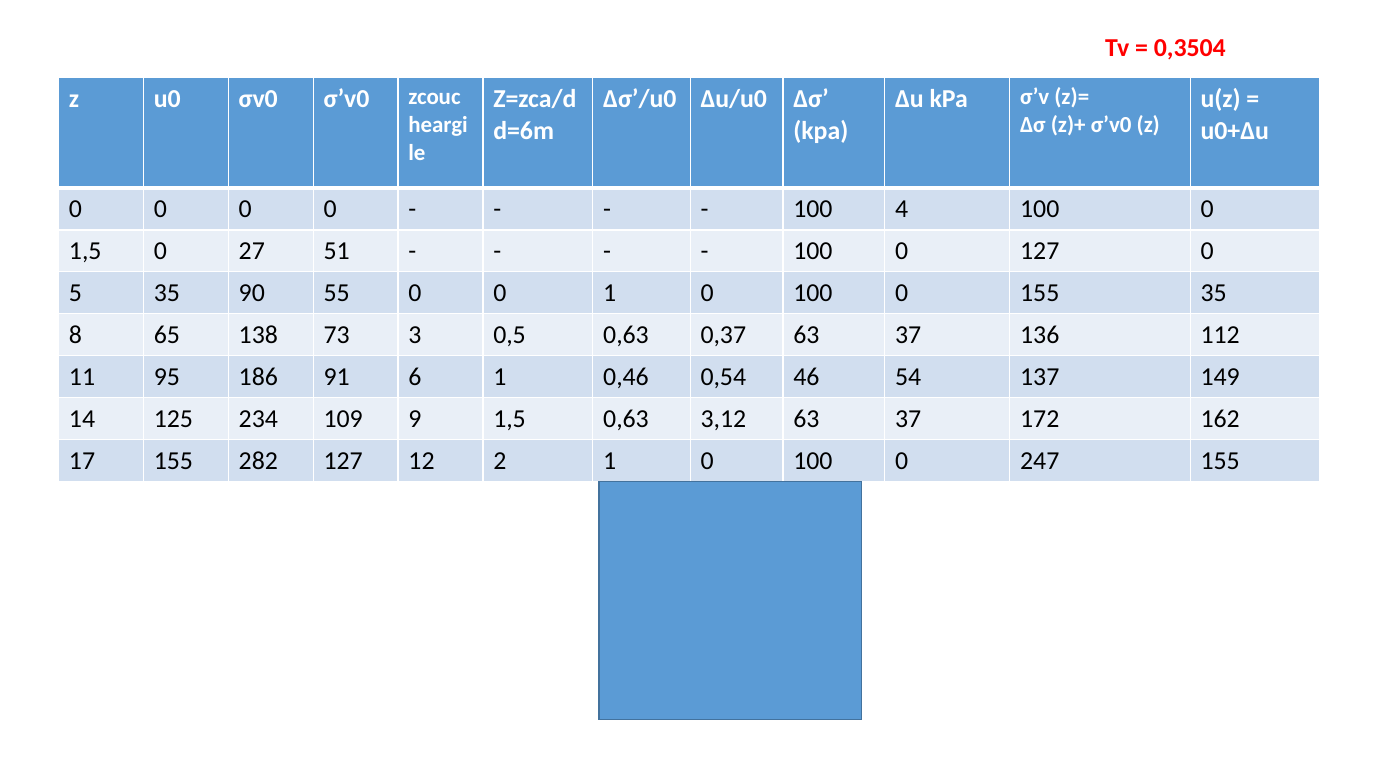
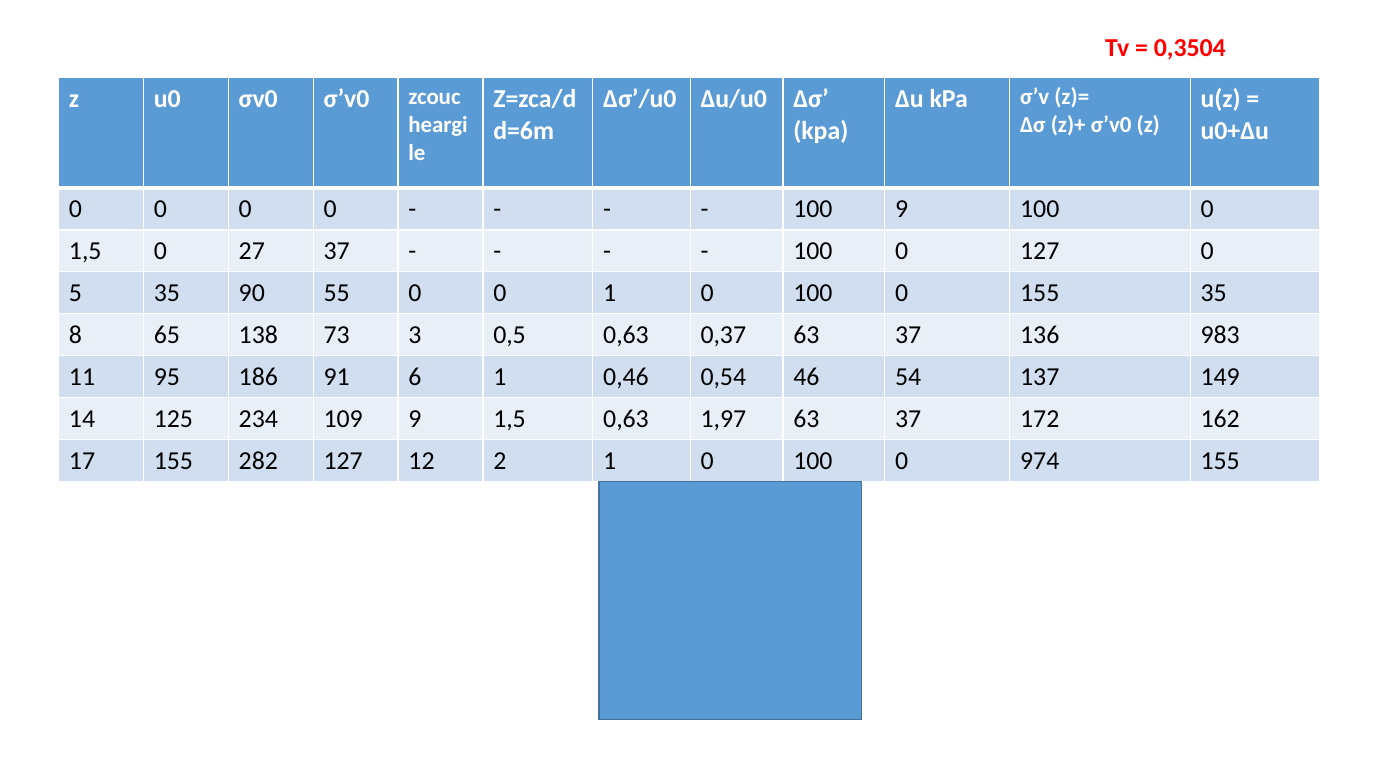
100 4: 4 -> 9 (902, 209)
27 51: 51 -> 37 (337, 251)
112: 112 -> 983 (1220, 335)
3,12: 3,12 -> 1,97 (723, 419)
247: 247 -> 974 (1040, 461)
